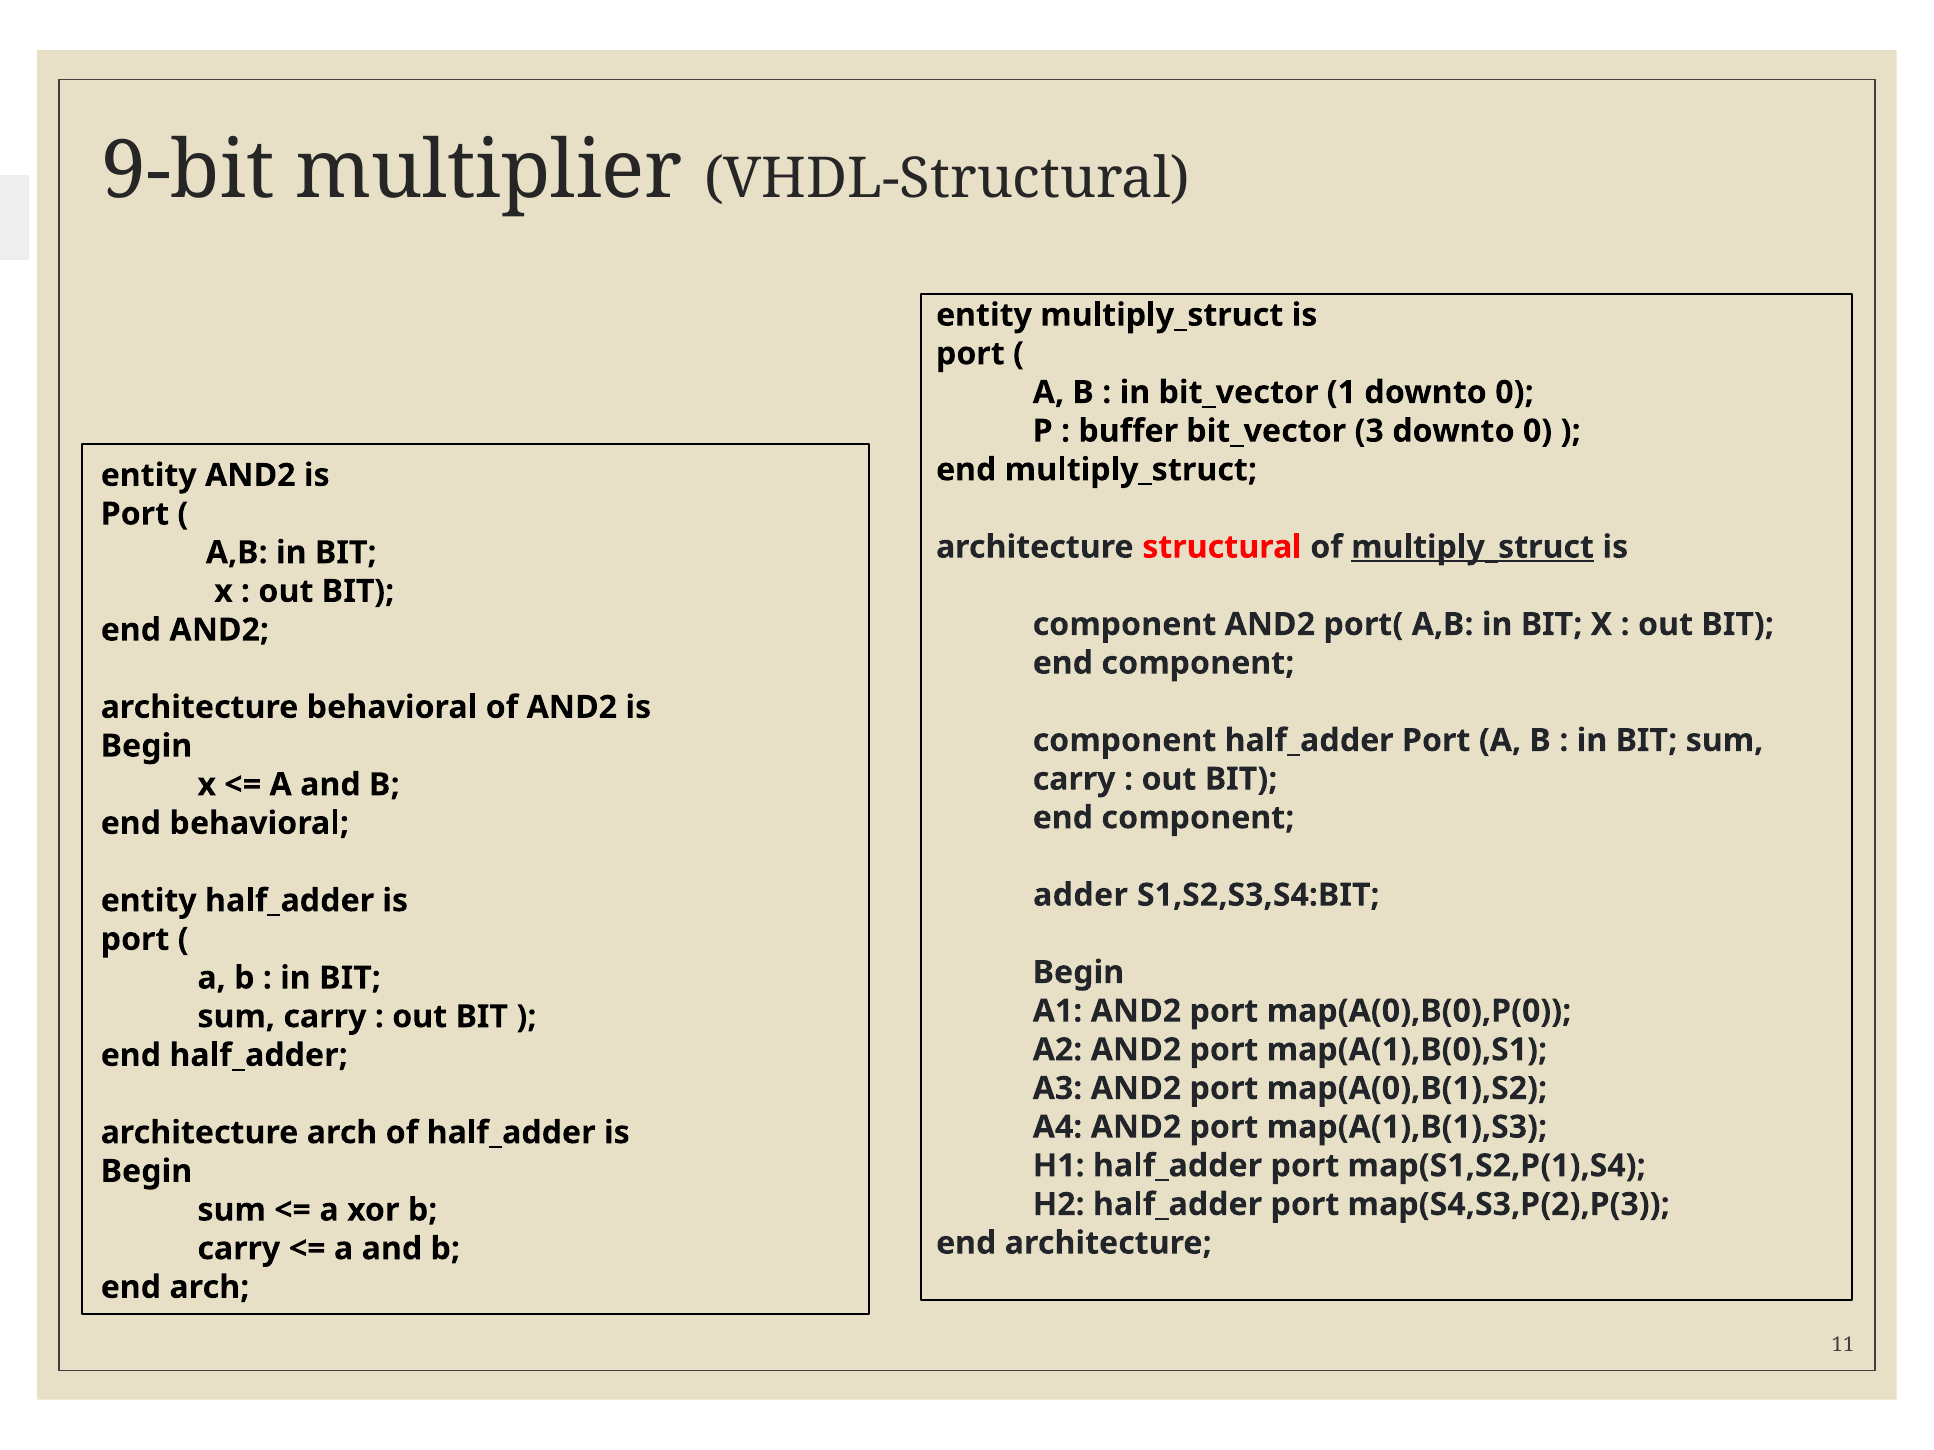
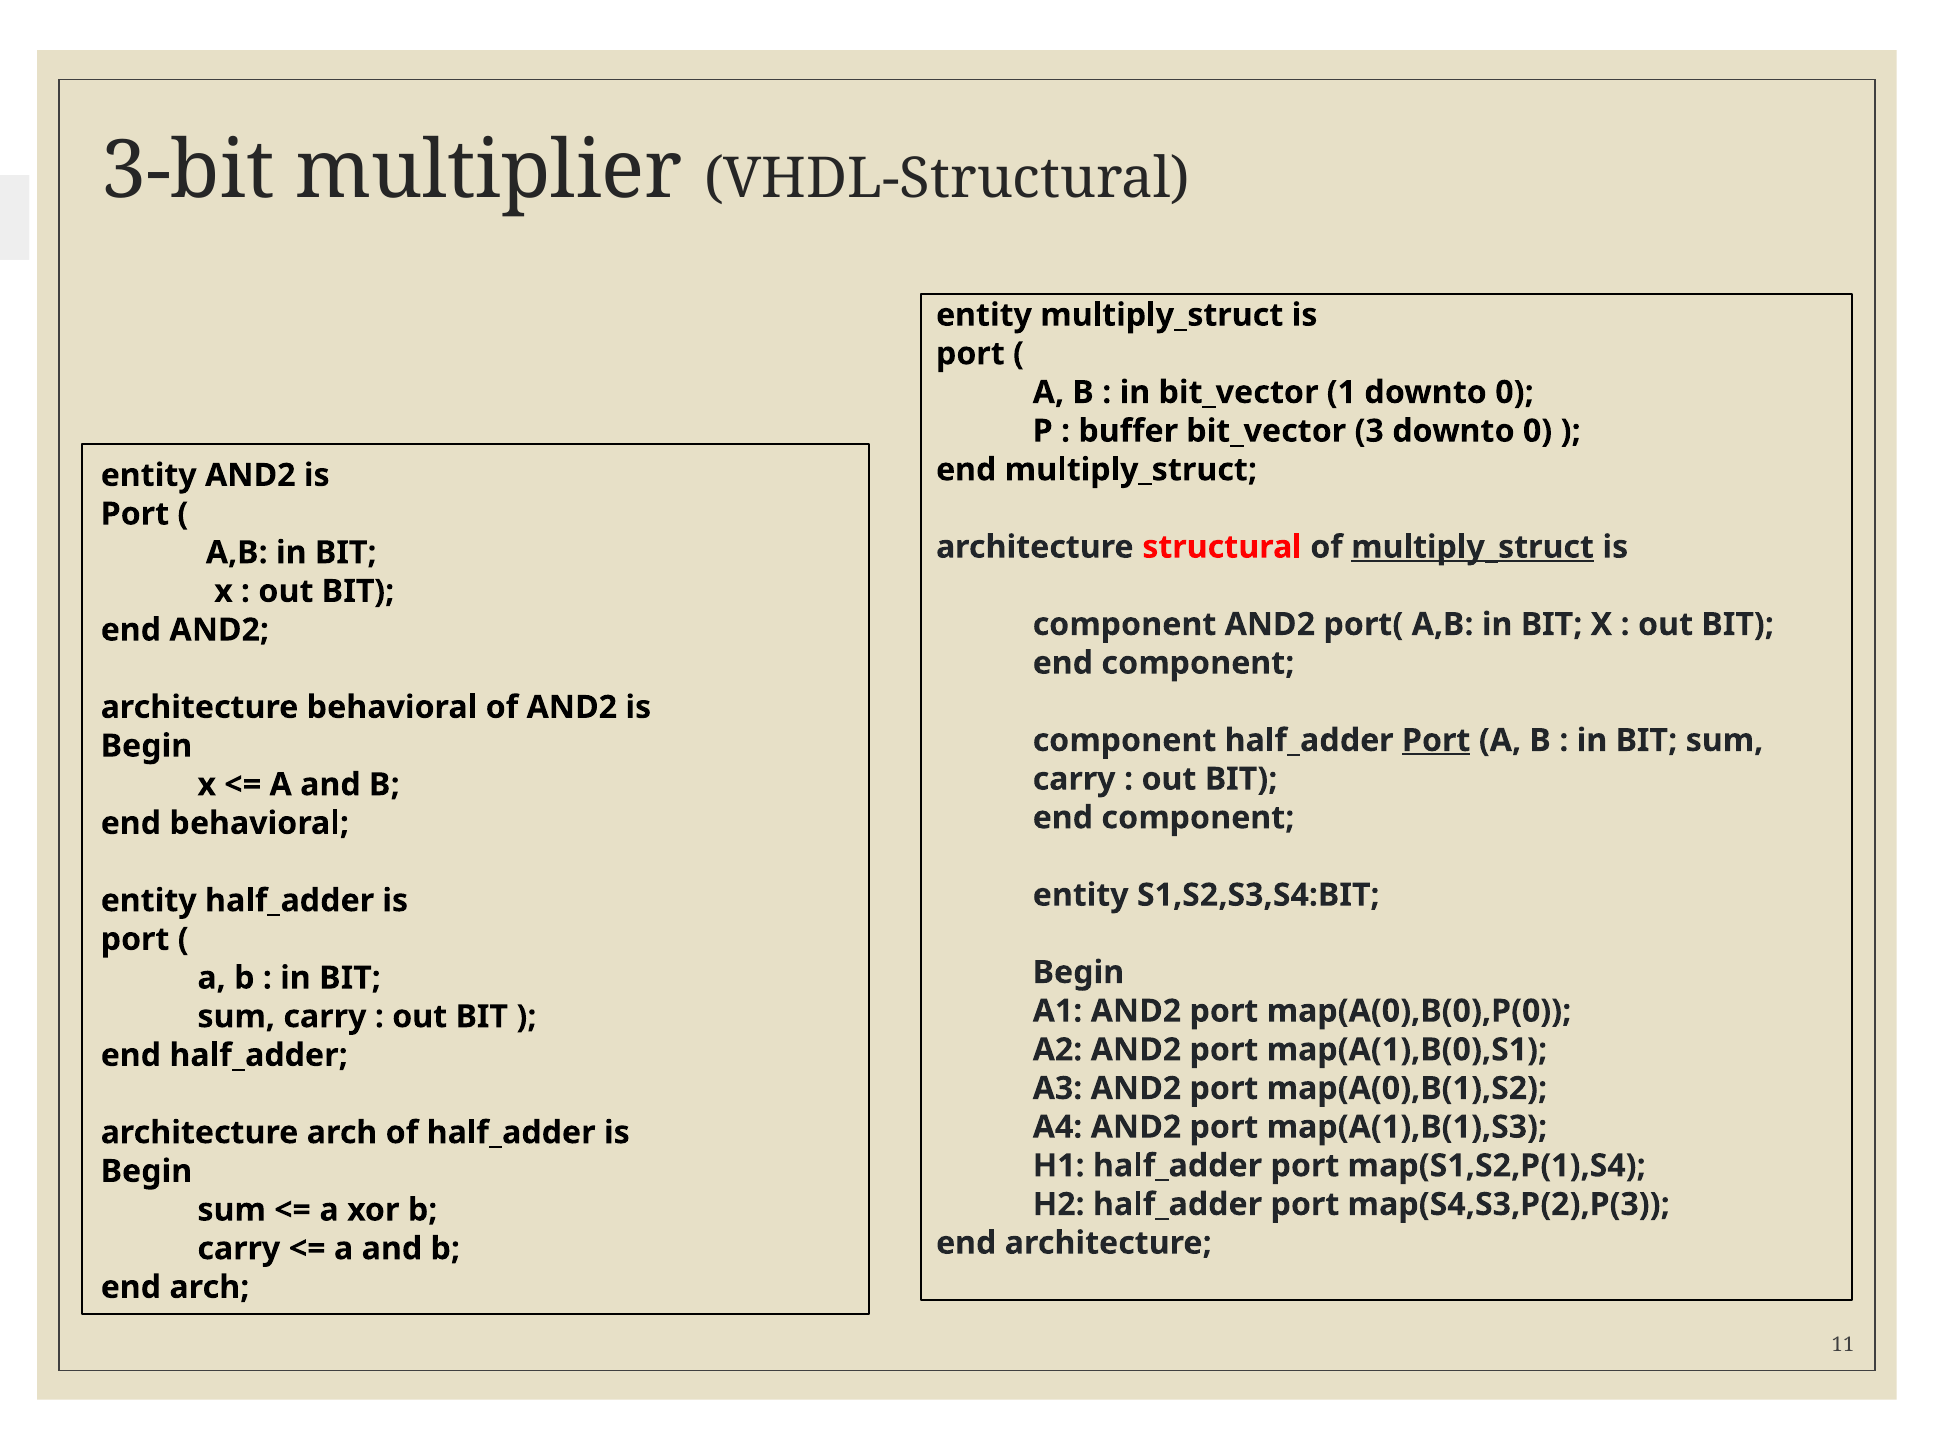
9-bit: 9-bit -> 3-bit (188, 171)
Port underline: none -> present (1436, 741)
adder: adder -> entity (1081, 895)
